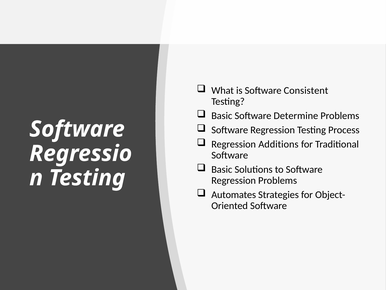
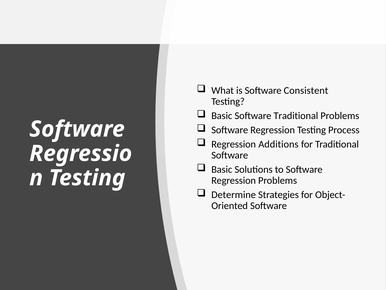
Software Determine: Determine -> Traditional (296, 116)
Automates: Automates -> Determine (234, 194)
